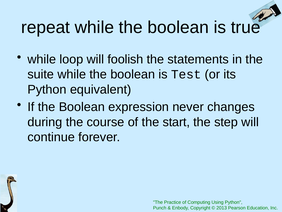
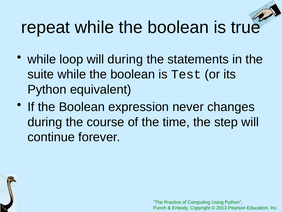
will foolish: foolish -> during (125, 59)
start: start -> time (176, 122)
